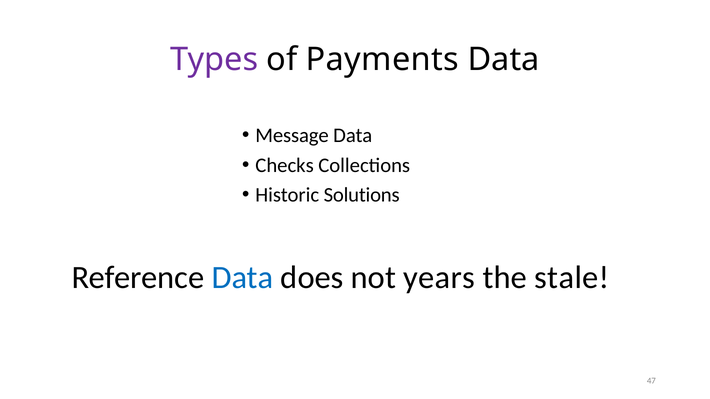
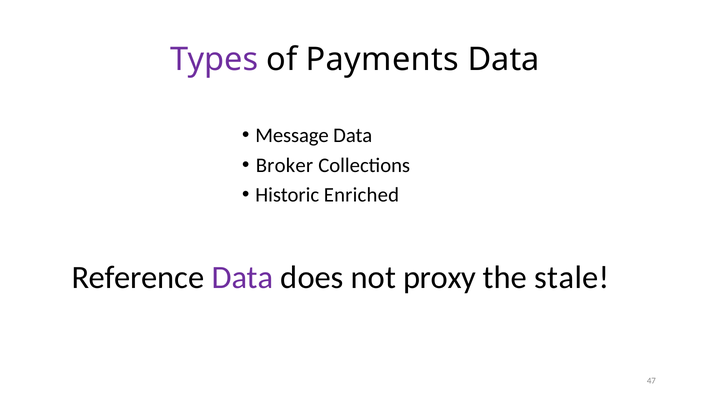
Checks: Checks -> Broker (284, 165)
Solutions: Solutions -> Enriched (361, 195)
Data colour: blue -> purple (242, 278)
years: years -> proxy (440, 278)
